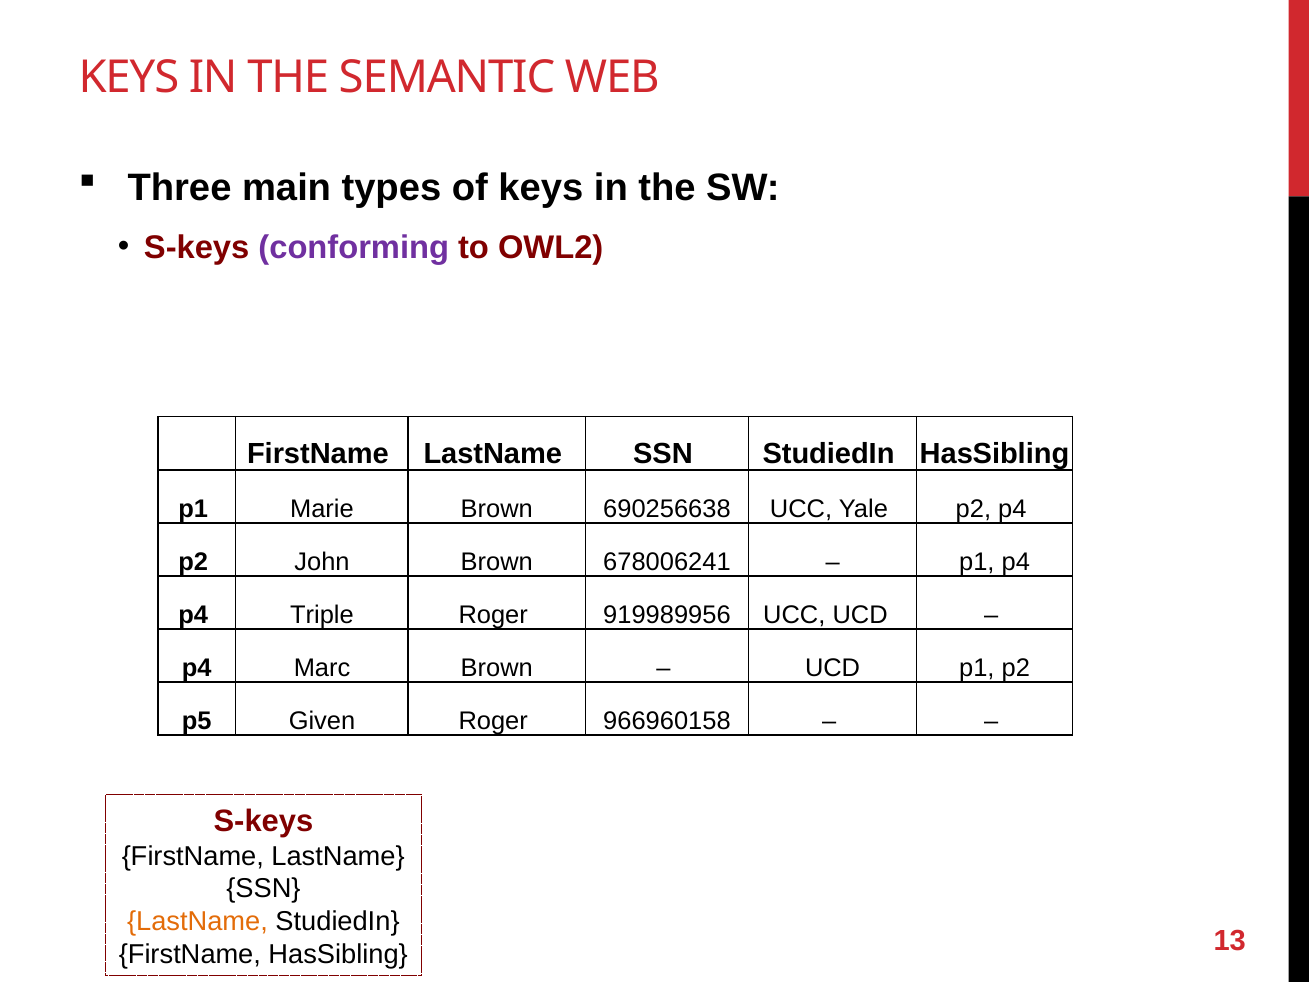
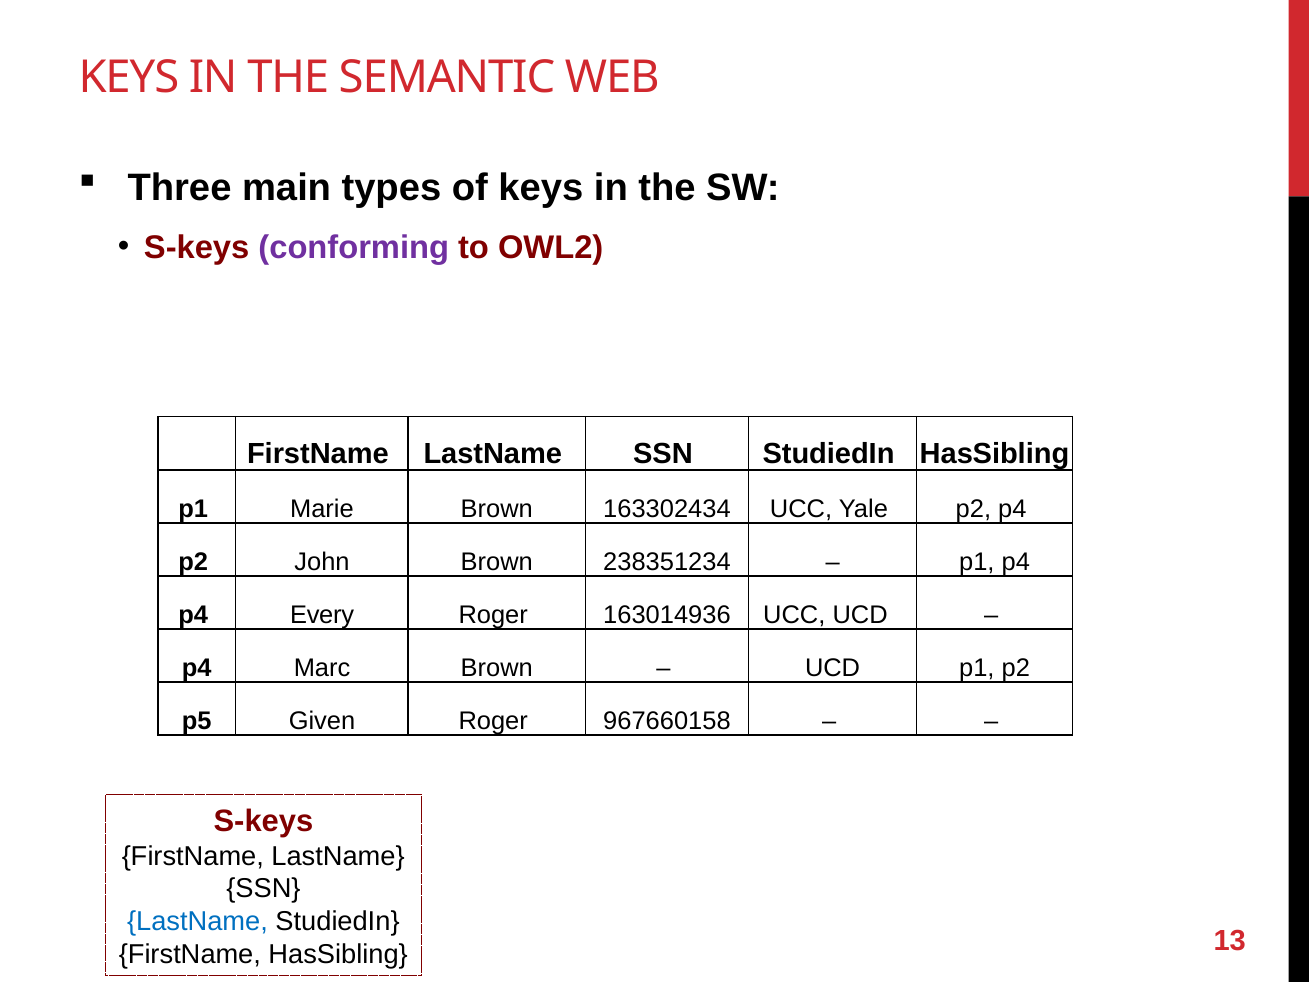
690256638: 690256638 -> 163302434 (667, 509)
678006241: 678006241 -> 238351234 (667, 562)
Triple: Triple -> Every (322, 615)
919989956: 919989956 -> 163014936 (667, 615)
966960158: 966960158 -> 967660158 (667, 721)
LastName colour: orange -> blue (198, 921)
